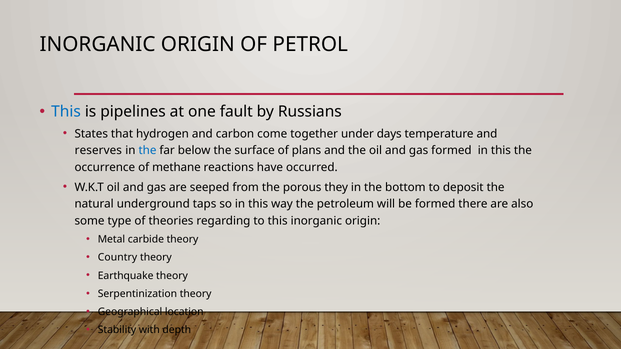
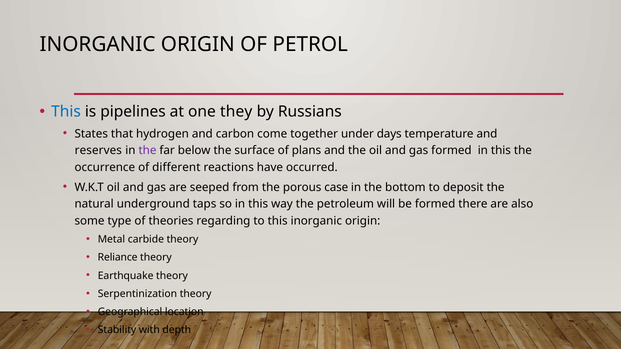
fault: fault -> they (236, 112)
the colour: blue -> purple (148, 151)
methane: methane -> different (176, 167)
they: they -> case (336, 187)
Country: Country -> Reliance (118, 258)
